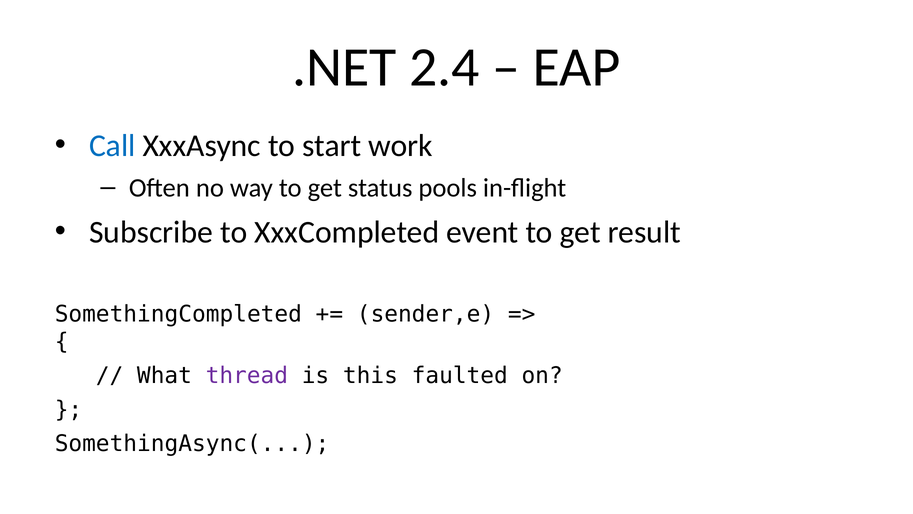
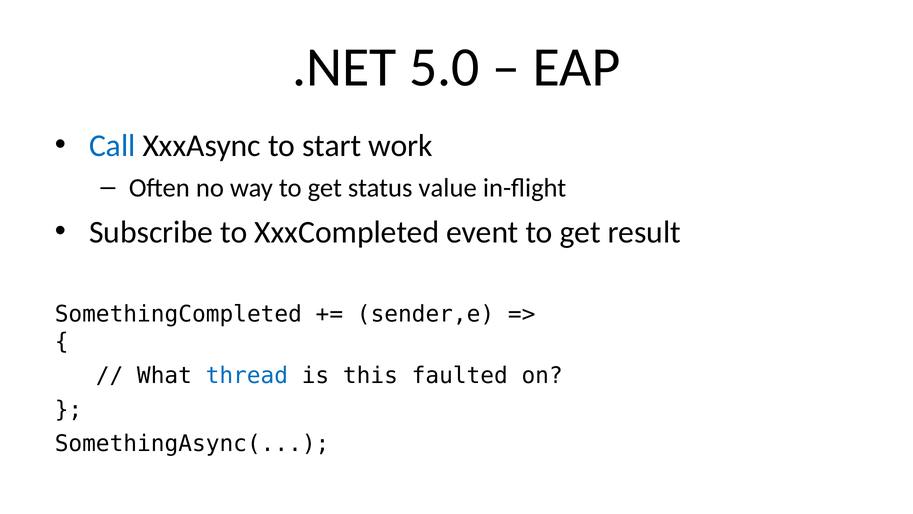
2.4: 2.4 -> 5.0 (444, 67)
pools: pools -> value (448, 188)
thread colour: purple -> blue (247, 375)
